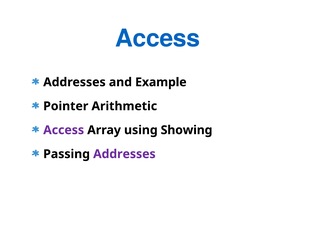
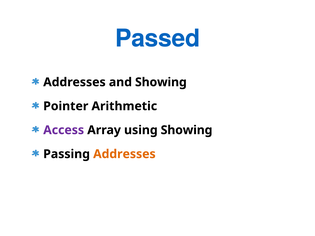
Access: Access -> Passed (158, 39)
and Example: Example -> Showing (161, 82)
Addresses colour: purple -> orange (124, 154)
